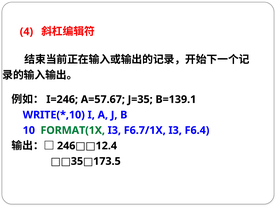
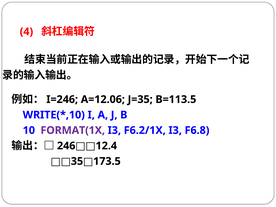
A=57.67: A=57.67 -> A=12.06 (103, 99)
B=139.1: B=139.1 -> B=113.5 (176, 99)
FORMAT(1X colour: green -> purple (73, 130)
F6.7/1X: F6.7/1X -> F6.2/1X (145, 130)
F6.4: F6.4 -> F6.8 (197, 130)
